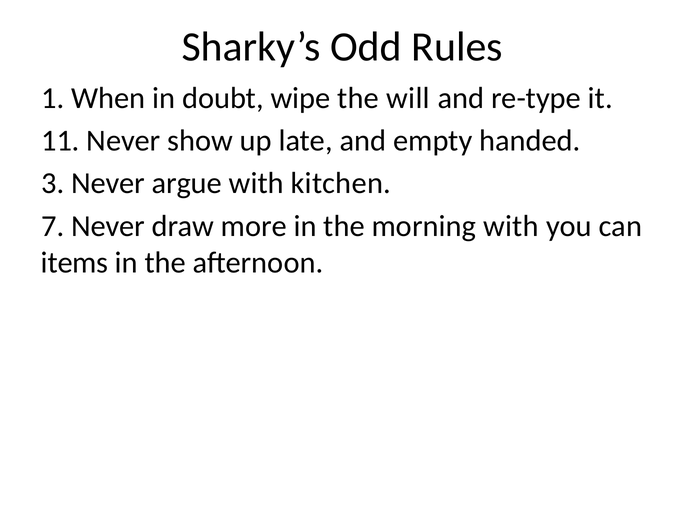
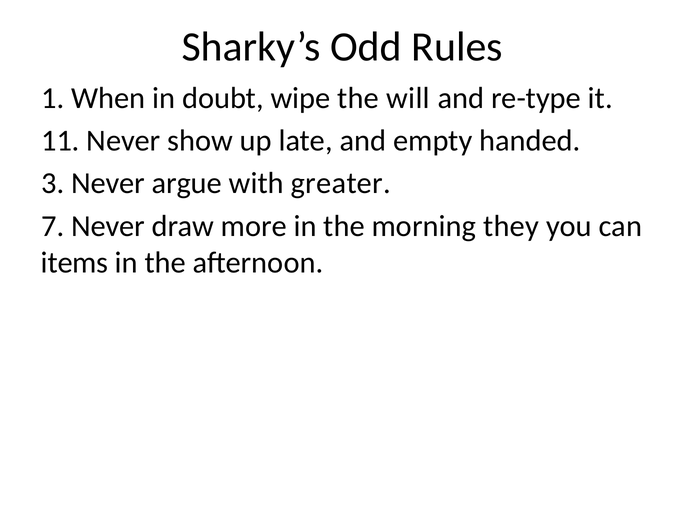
kitchen: kitchen -> greater (341, 183)
morning with: with -> they (511, 226)
